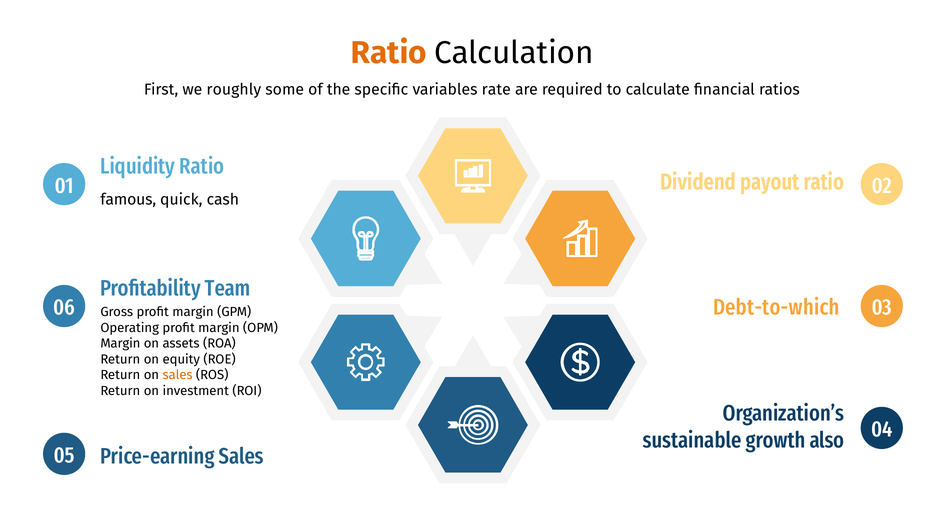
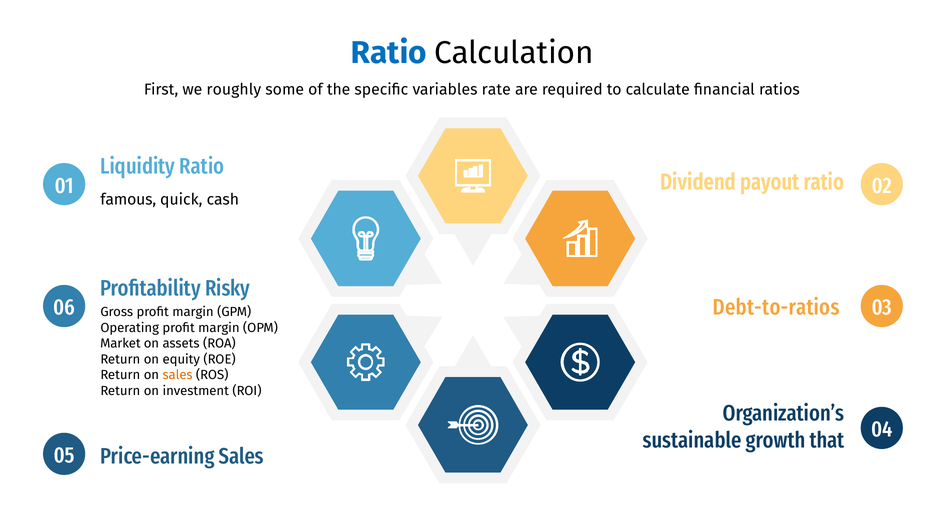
Ratio colour: orange -> blue (389, 53)
Team: Team -> Risky (228, 288)
Debt-to-which: Debt-to-which -> Debt-to-ratios (776, 307)
Margin: Margin -> Market (120, 344)
also: also -> that (827, 440)
